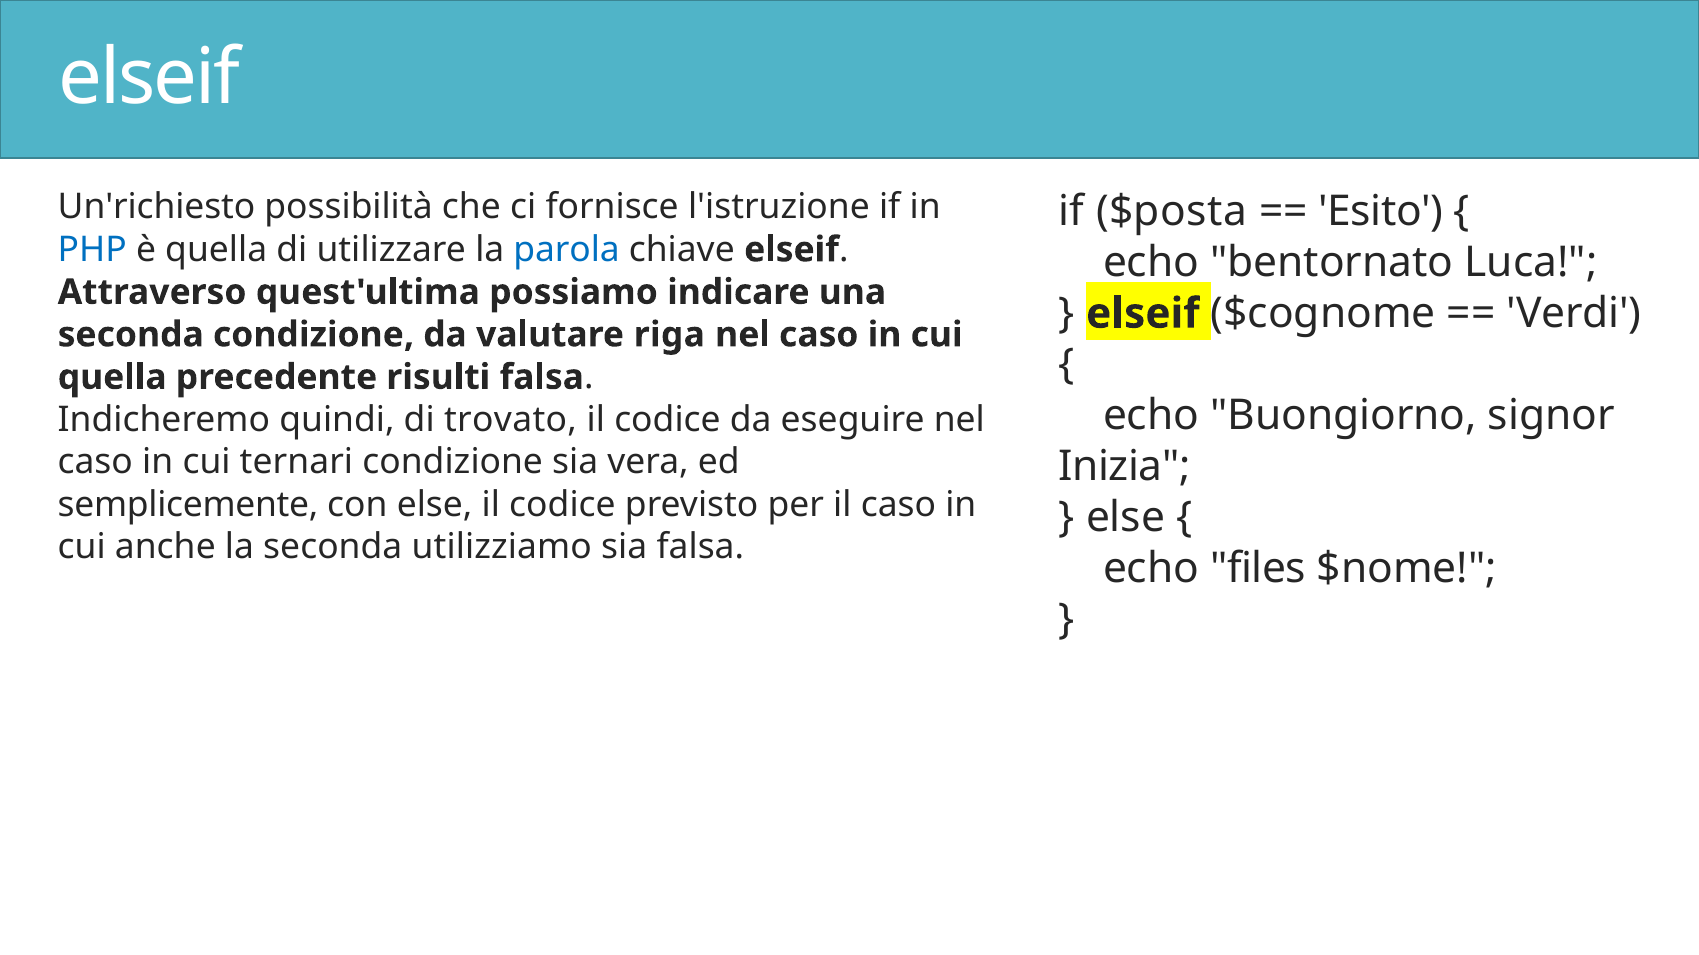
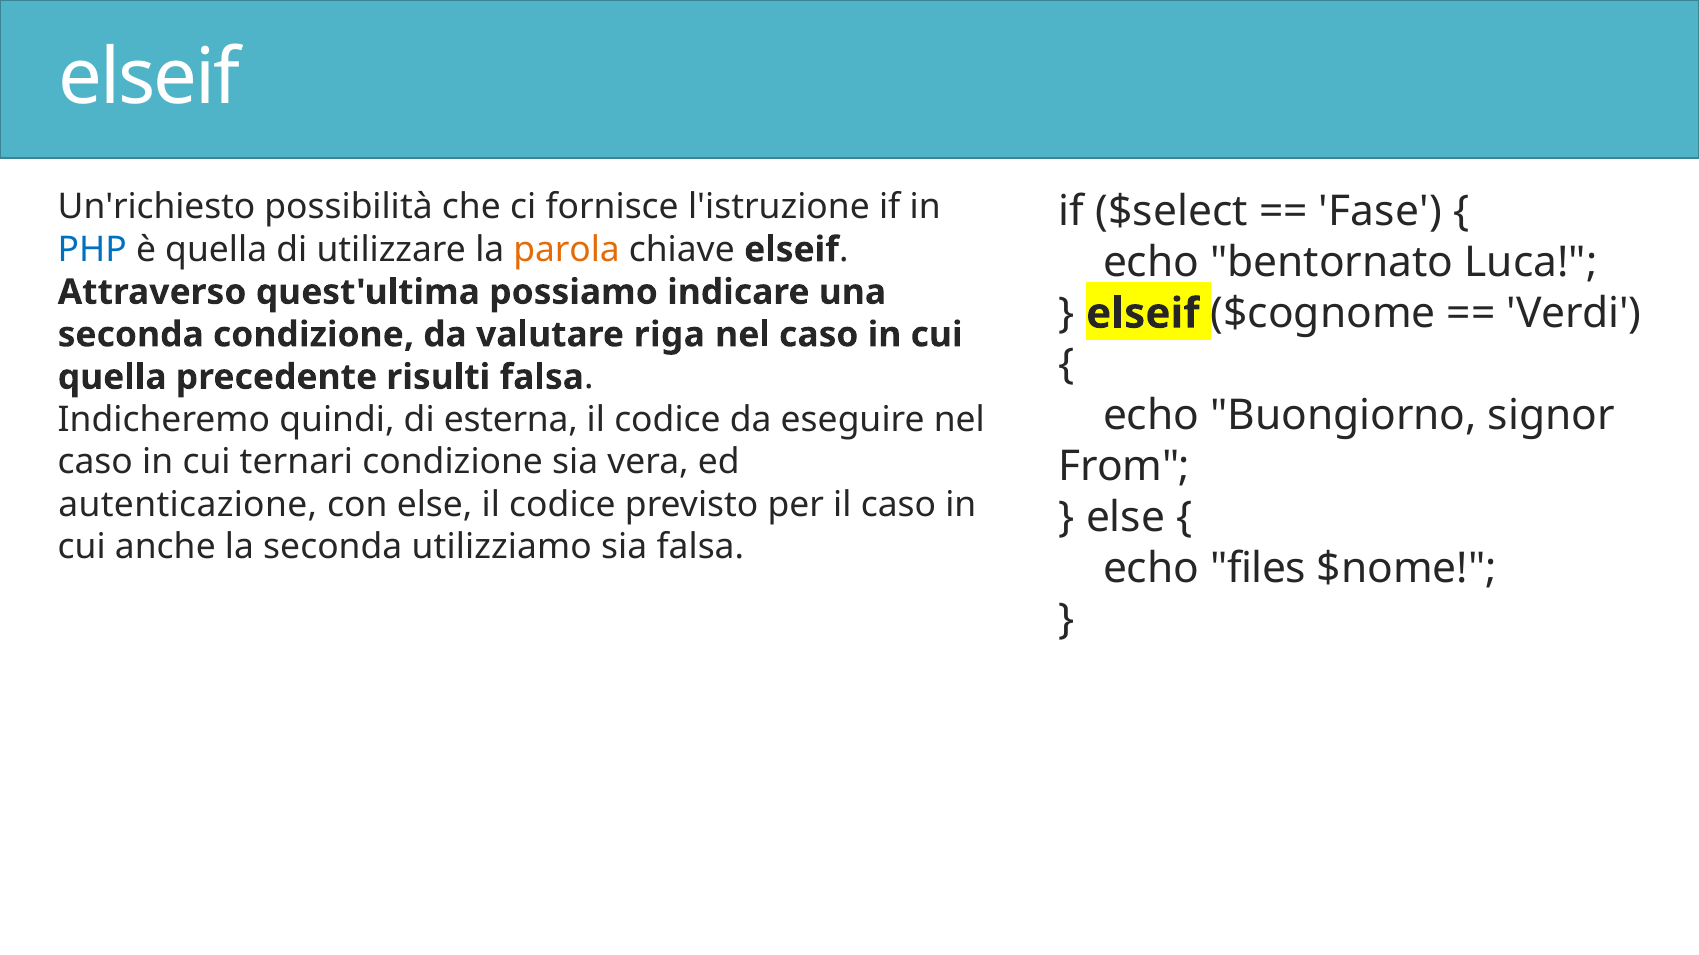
$posta: $posta -> $select (1172, 212)
Esito: Esito -> Fase (1381, 212)
parola colour: blue -> orange (567, 250)
trovato: trovato -> esterna (511, 420)
Inizia: Inizia -> From (1125, 467)
semplicemente: semplicemente -> autenticazione (188, 505)
